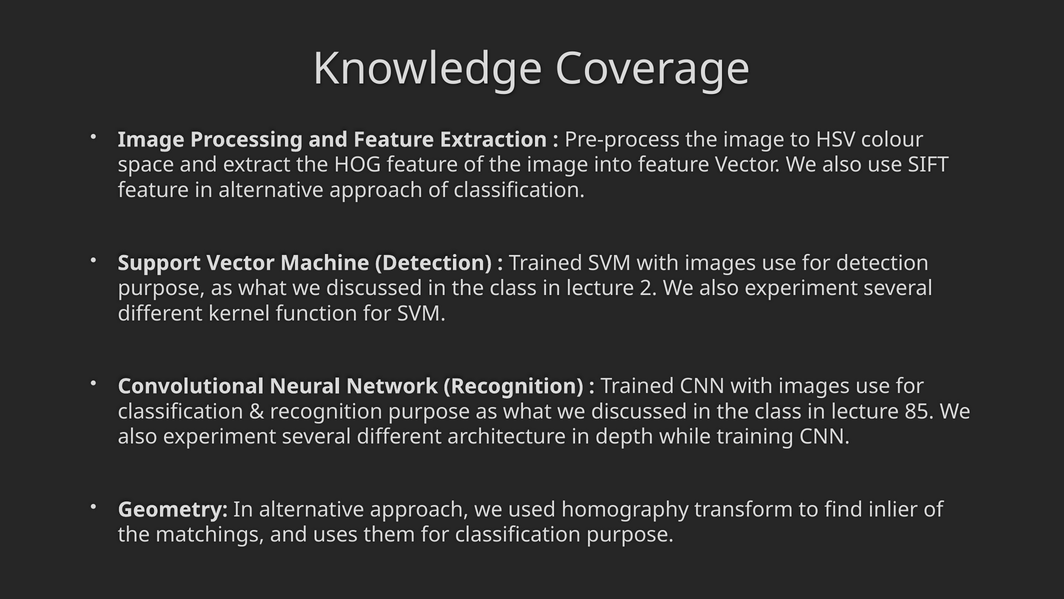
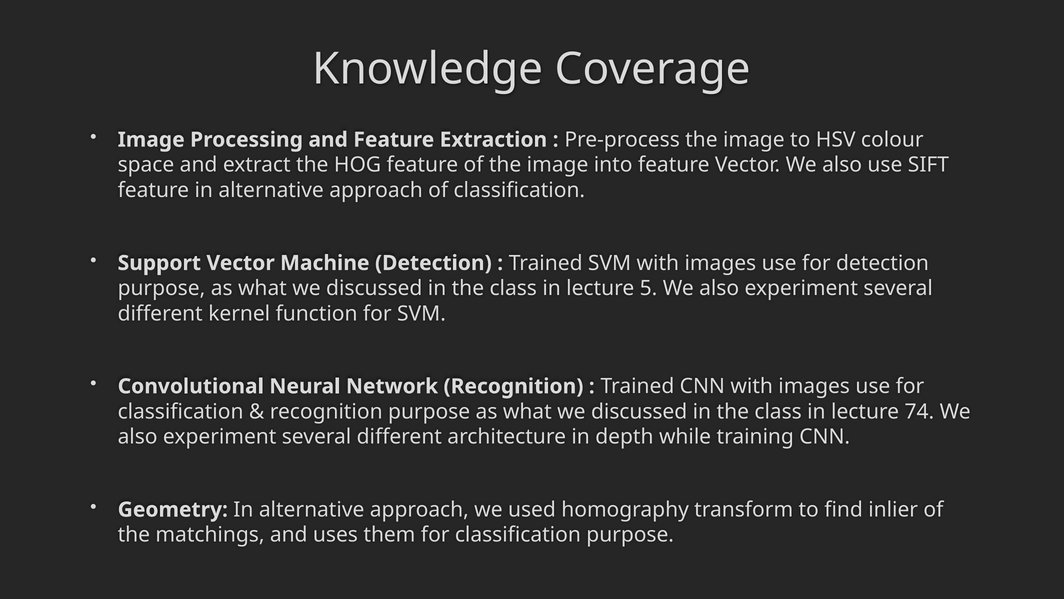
2: 2 -> 5 (648, 288)
85: 85 -> 74 (919, 411)
